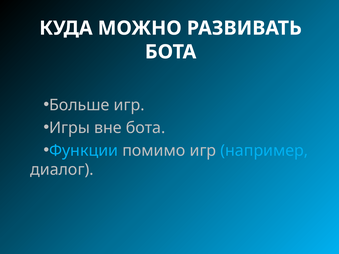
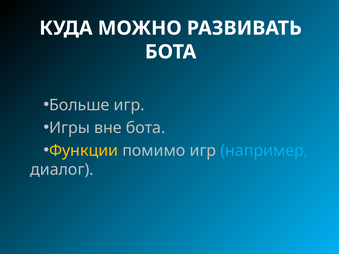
Функции colour: light blue -> yellow (84, 151)
